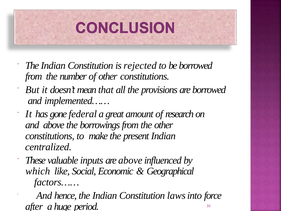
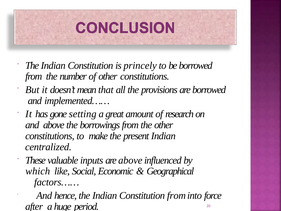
rejected: rejected -> princely (140, 65)
federal: federal -> setting (83, 114)
Constitution laws: laws -> from (176, 195)
